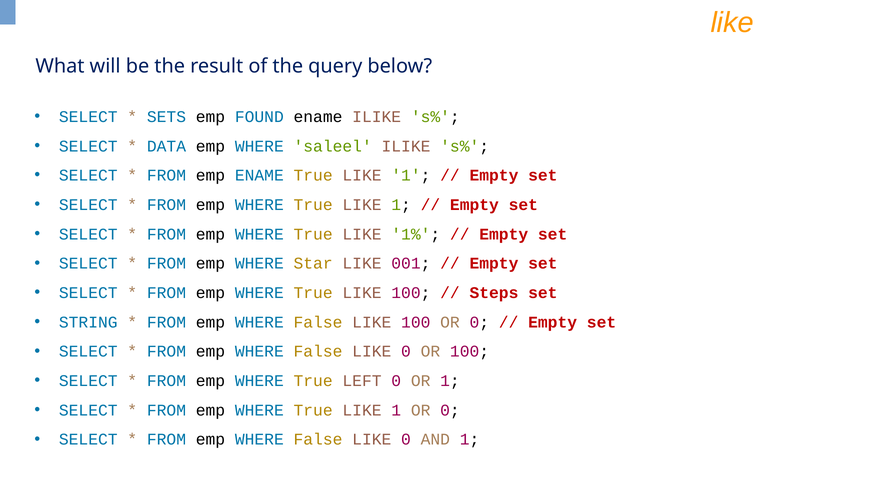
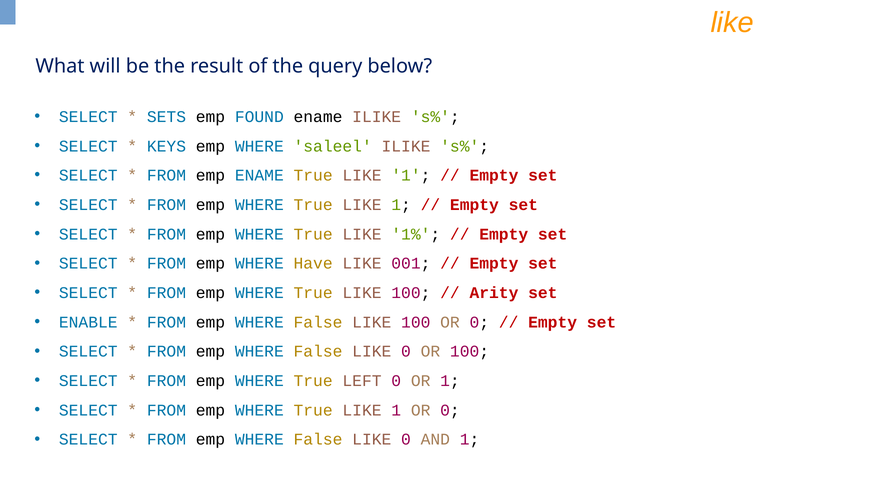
DATA: DATA -> KEYS (166, 146)
Star: Star -> Have (313, 263)
Steps: Steps -> Arity (494, 293)
STRING: STRING -> ENABLE (88, 322)
